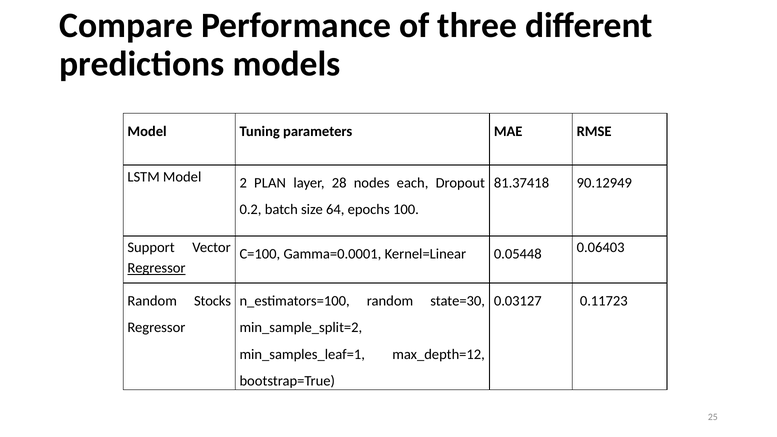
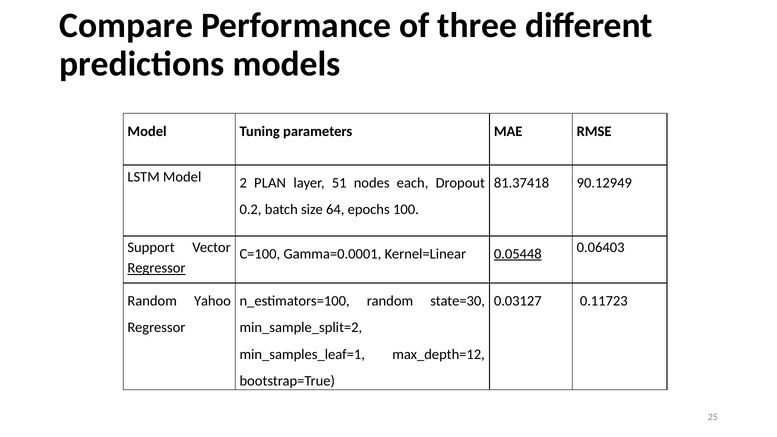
28: 28 -> 51 (339, 183)
0.05448 underline: none -> present (518, 254)
Stocks: Stocks -> Yahoo (212, 301)
